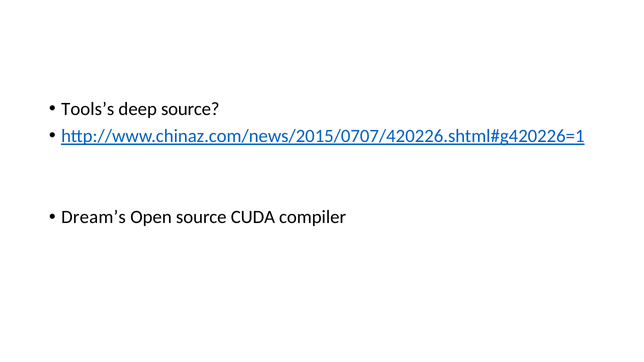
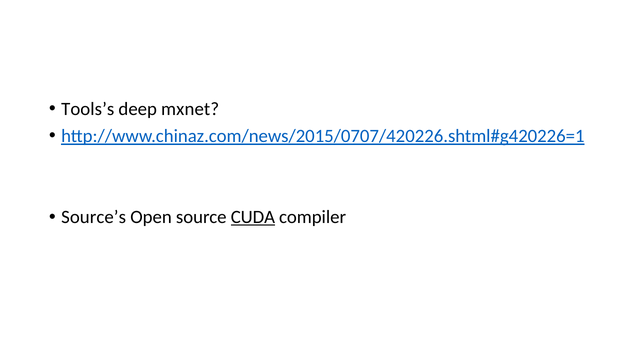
deep source: source -> mxnet (190, 109)
Dream’s: Dream’s -> Source’s (94, 217)
CUDA underline: none -> present (253, 217)
